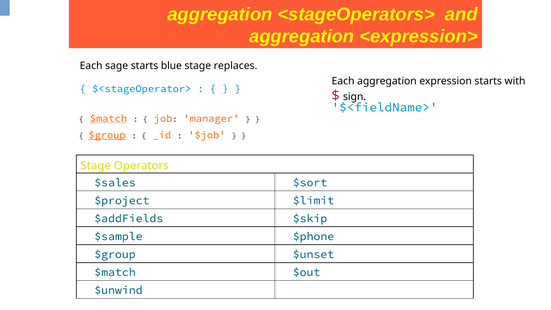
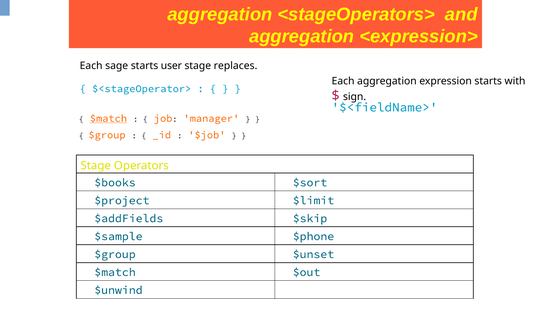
blue: blue -> user (171, 66)
$group underline: present -> none (107, 135)
$sales: $sales -> $books (115, 182)
